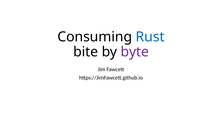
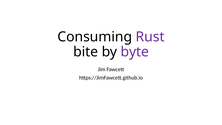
Rust colour: blue -> purple (150, 37)
